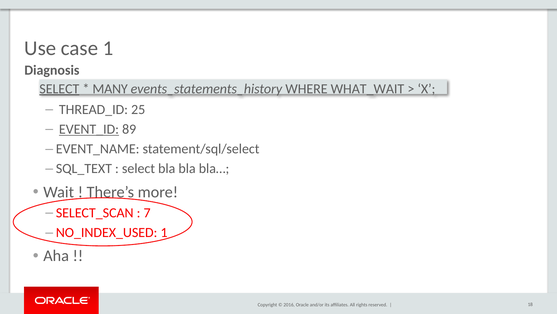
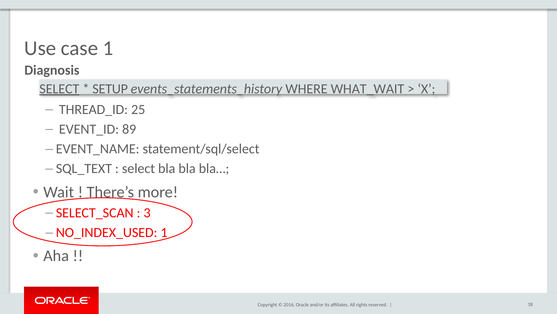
MANY: MANY -> SETUP (110, 89)
EVENT_ID underline: present -> none (89, 129)
7: 7 -> 3 (147, 213)
